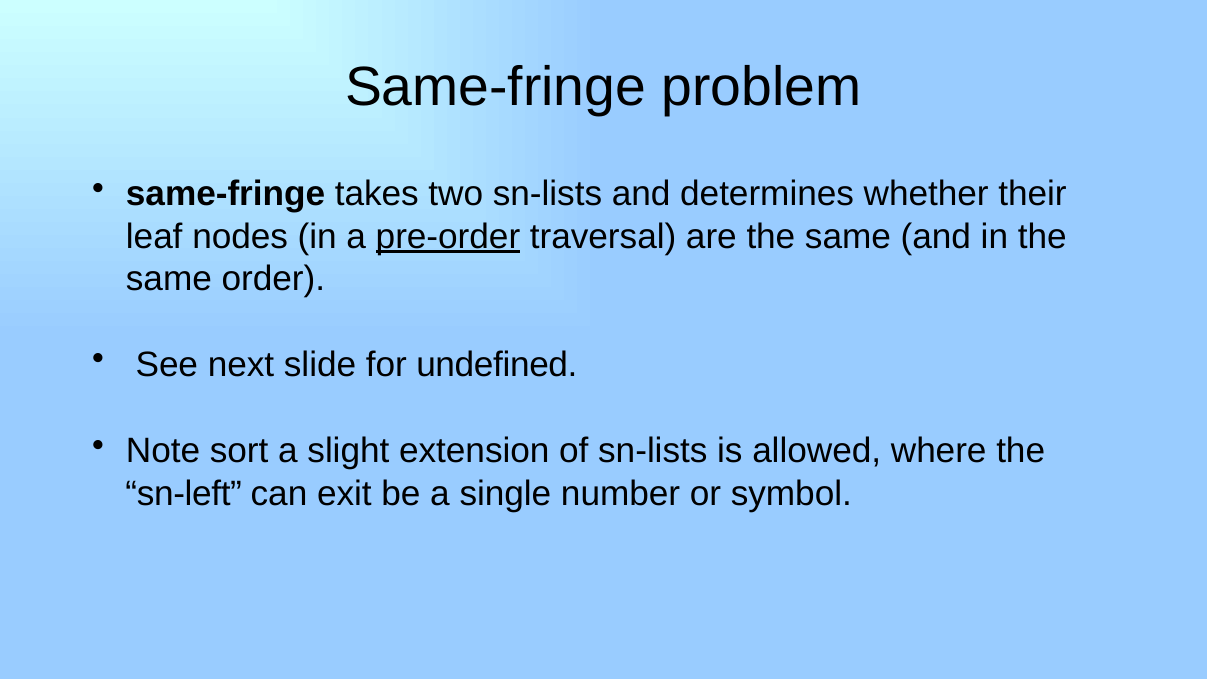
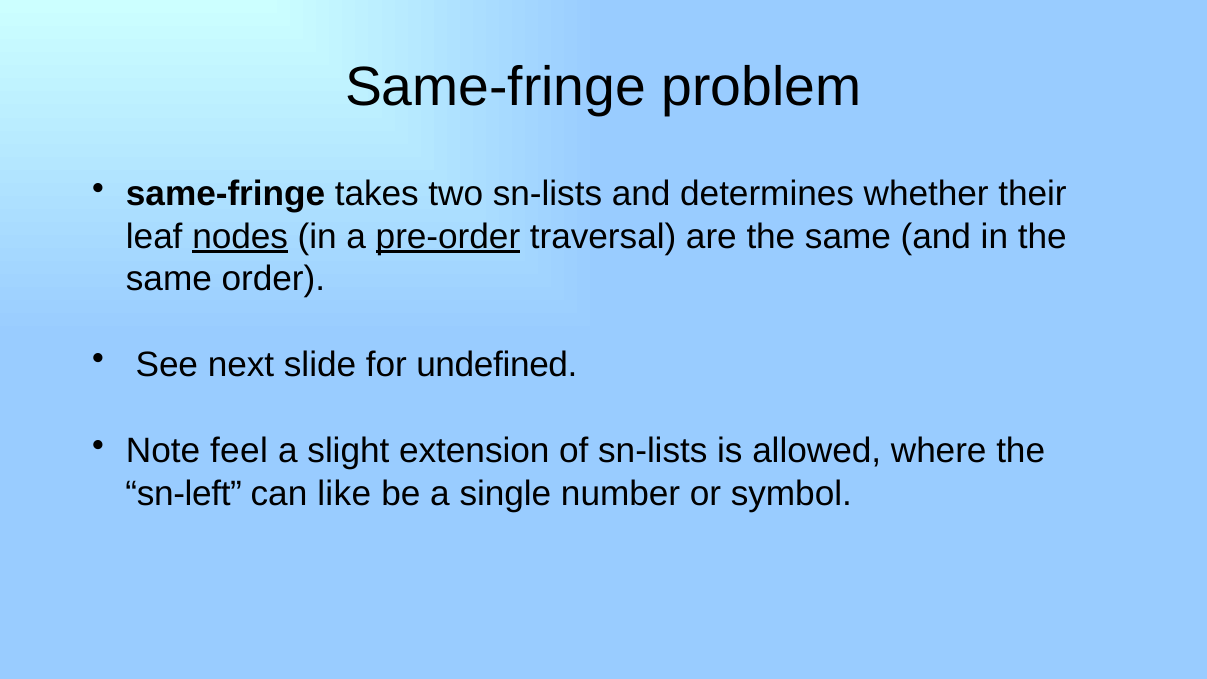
nodes underline: none -> present (240, 236)
sort: sort -> feel (239, 451)
exit: exit -> like (344, 493)
